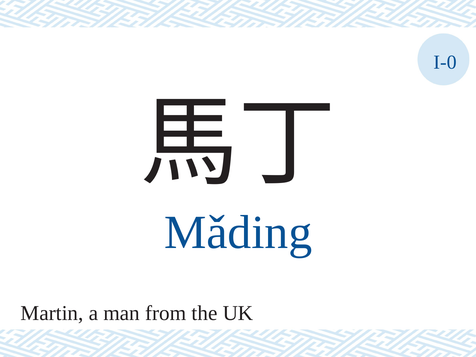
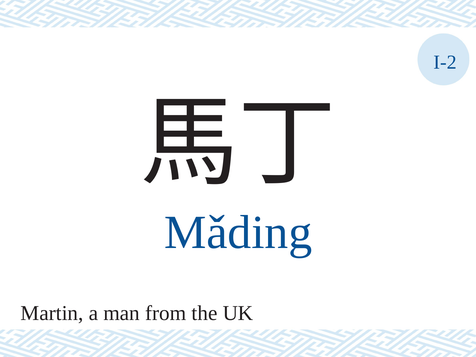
I-0: I-0 -> I-2 (445, 62)
